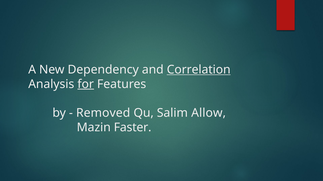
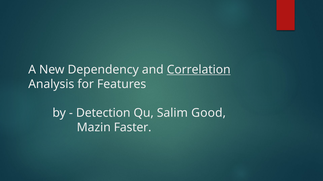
for underline: present -> none (86, 84)
Removed: Removed -> Detection (103, 113)
Allow: Allow -> Good (209, 113)
